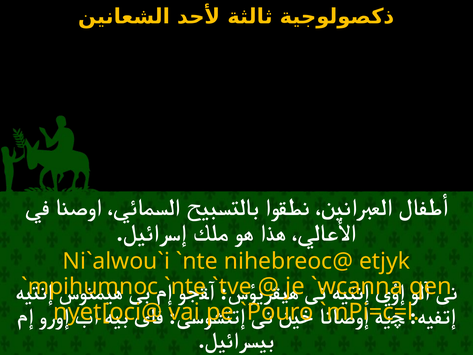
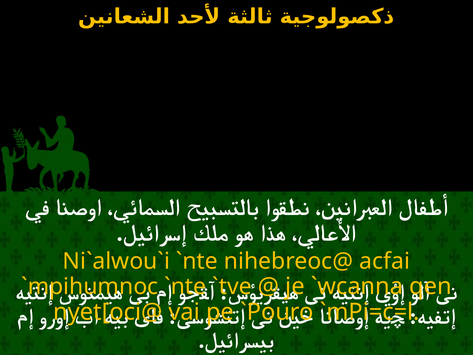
etjyk: etjyk -> acfai (385, 261)
